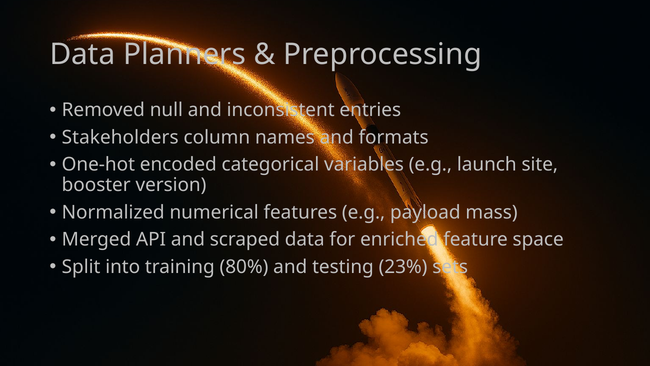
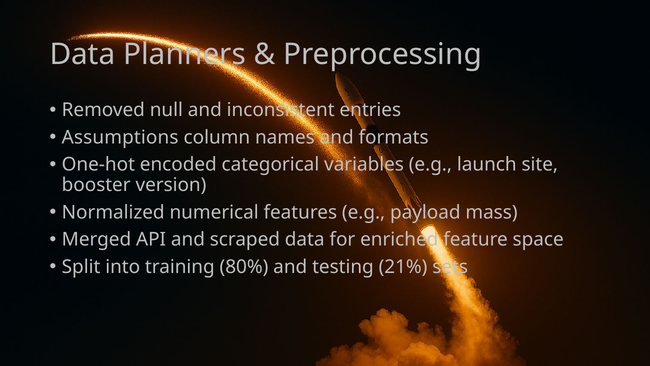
Stakeholders: Stakeholders -> Assumptions (120, 137)
23%: 23% -> 21% (403, 267)
